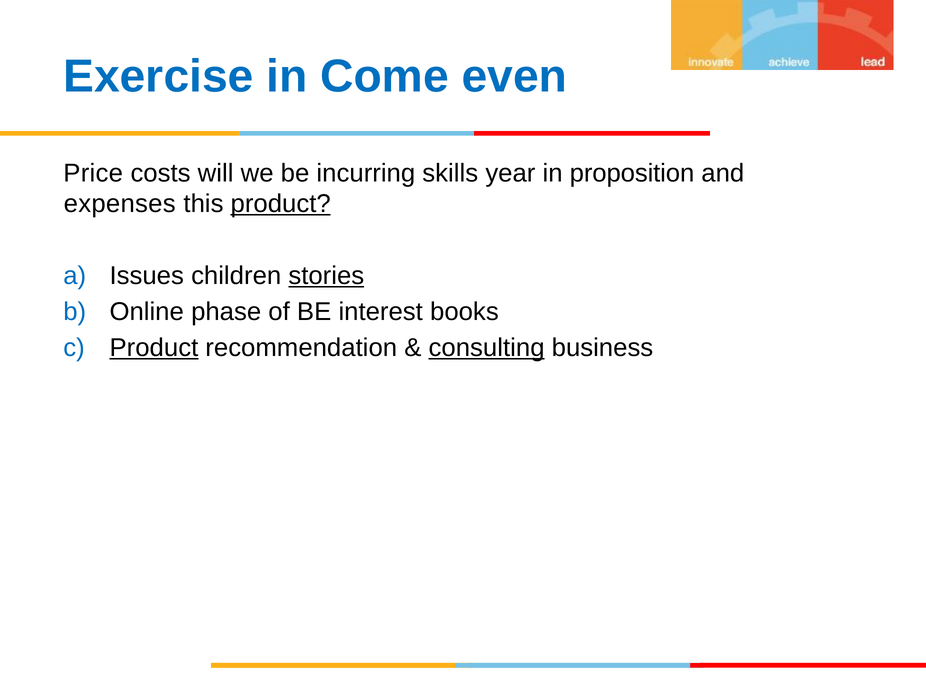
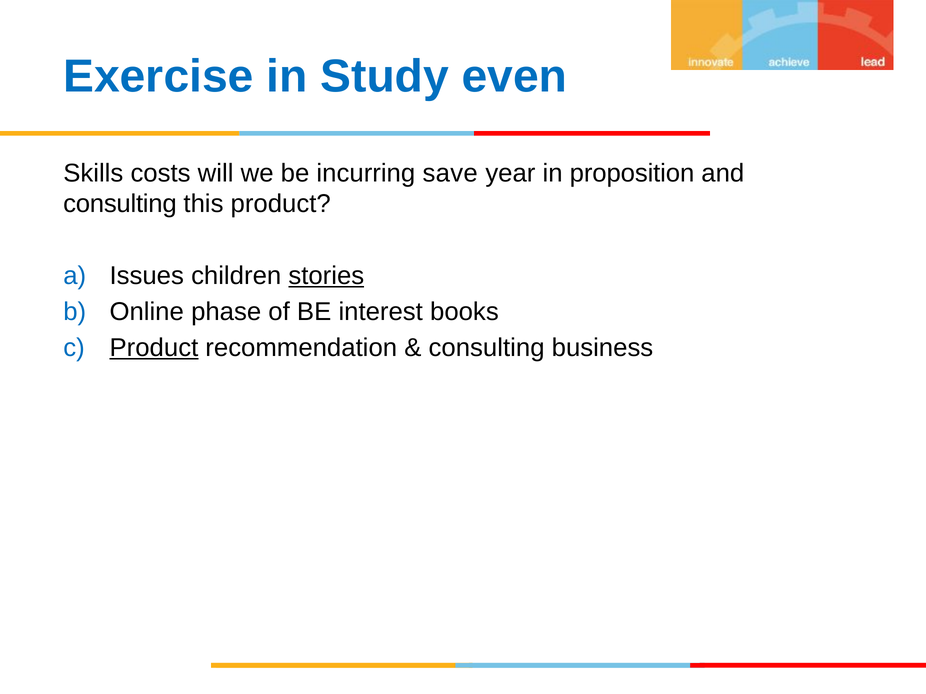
Come: Come -> Study (385, 77)
Price: Price -> Skills (93, 173)
skills: skills -> save (450, 173)
expenses: expenses -> consulting (120, 204)
product underline: present -> none (281, 204)
consulting underline: present -> none (487, 348)
